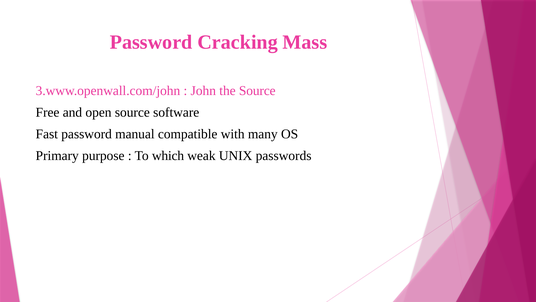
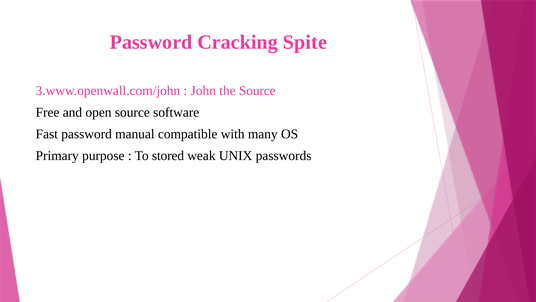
Mass: Mass -> Spite (305, 42)
which: which -> stored (168, 156)
